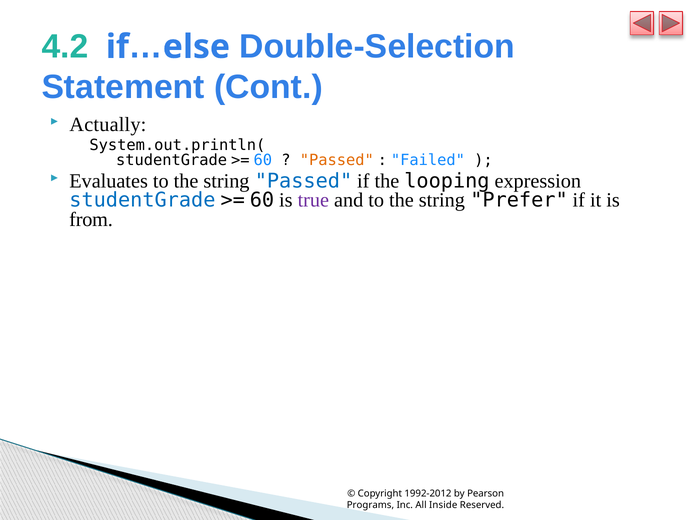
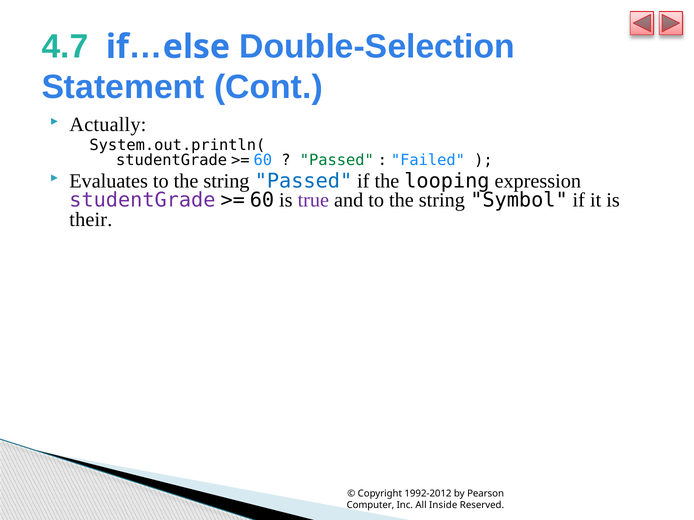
4.2: 4.2 -> 4.7 (65, 47)
Passed colour: orange -> green (337, 160)
studentGrade colour: blue -> purple (142, 200)
Prefer: Prefer -> Symbol (519, 200)
from: from -> their (91, 220)
Programs: Programs -> Computer (370, 506)
